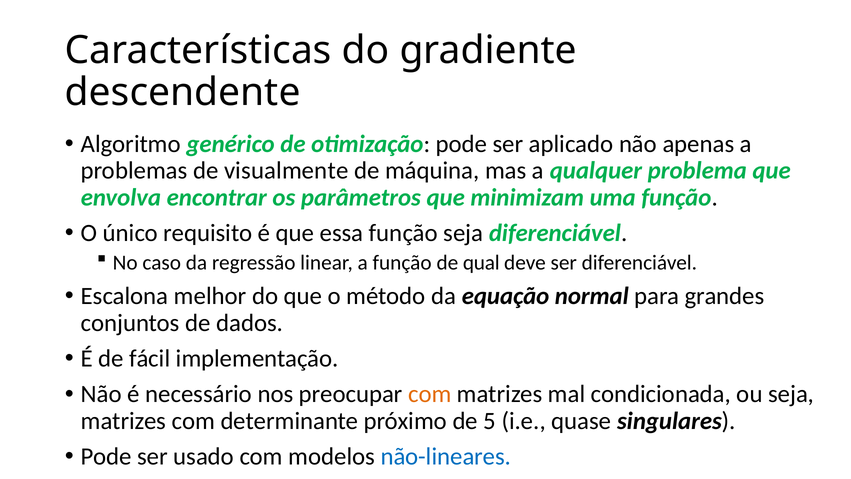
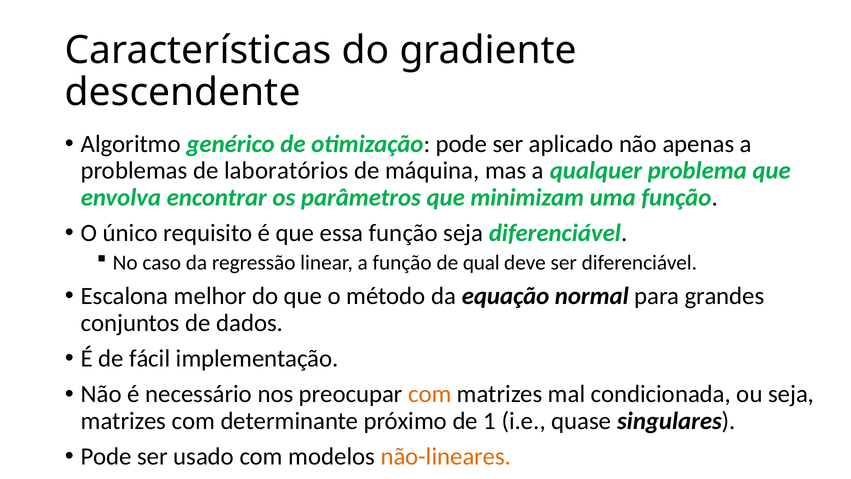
visualmente: visualmente -> laboratórios (286, 171)
5: 5 -> 1 (490, 421)
não-lineares colour: blue -> orange (446, 456)
